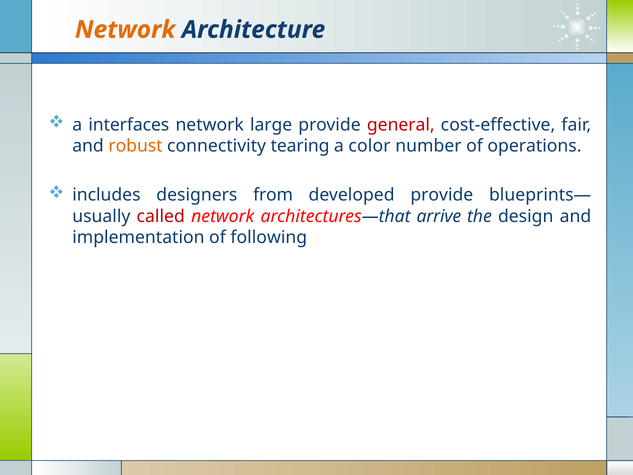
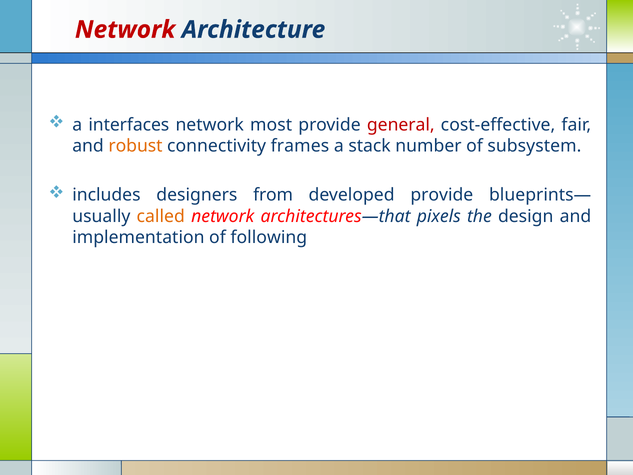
Network colour: orange -> red (125, 30)
large: large -> most (271, 125)
tearing: tearing -> frames (300, 146)
color: color -> stack (370, 146)
operations: operations -> subsystem (534, 146)
called colour: red -> orange (161, 216)
arrive: arrive -> pixels (439, 216)
